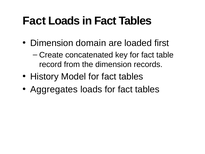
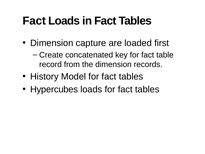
domain: domain -> capture (91, 43)
Aggregates: Aggregates -> Hypercubes (54, 89)
